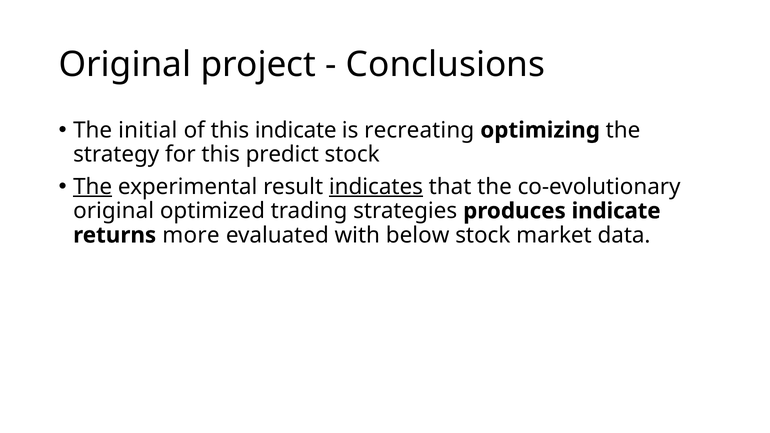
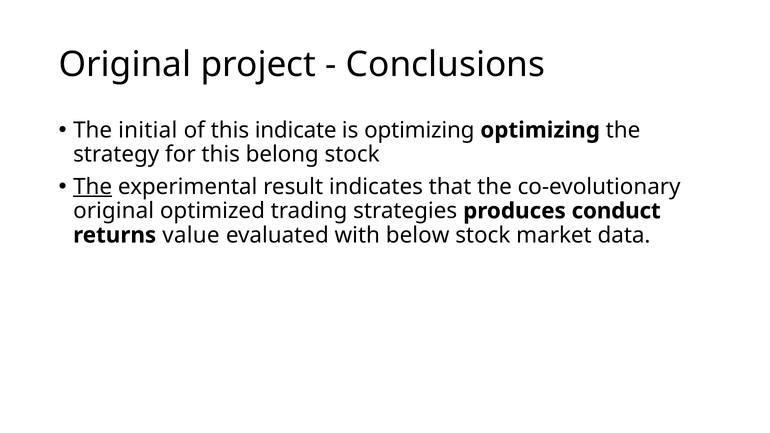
is recreating: recreating -> optimizing (419, 130)
predict: predict -> belong (282, 154)
indicates underline: present -> none (376, 187)
produces indicate: indicate -> conduct (616, 211)
more: more -> value (191, 235)
